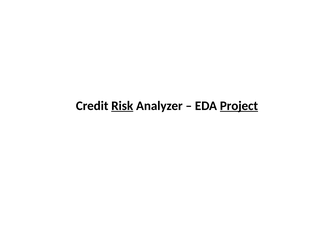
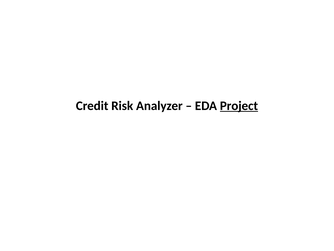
Risk underline: present -> none (122, 106)
